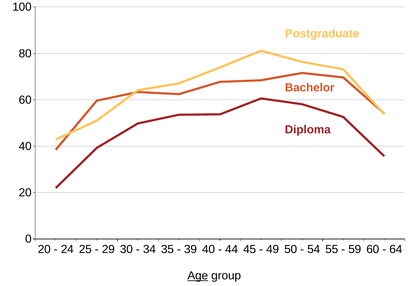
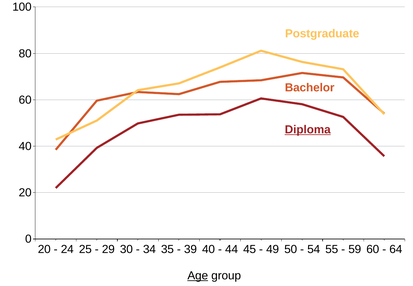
Diploma underline: none -> present (308, 130)
